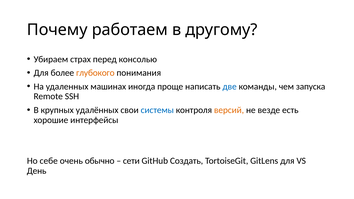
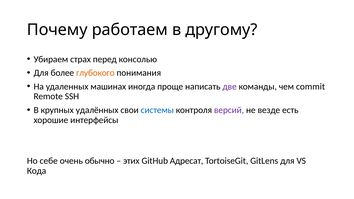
две colour: blue -> purple (230, 87)
запуска: запуска -> commit (311, 87)
версий colour: orange -> purple (229, 110)
сети: сети -> этих (131, 161)
Создать: Создать -> Адресат (187, 161)
День: День -> Кода (37, 171)
